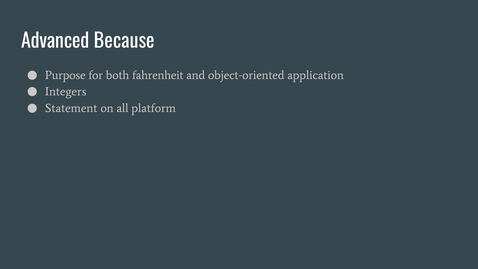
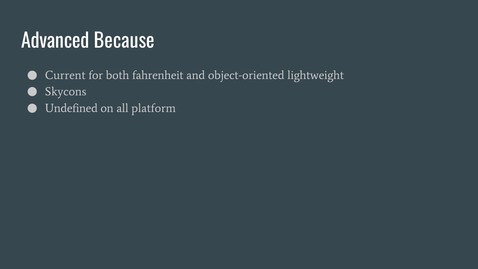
Purpose: Purpose -> Current (65, 75)
application: application -> lightweight (316, 75)
Integers: Integers -> Skycons (66, 92)
Statement: Statement -> Undefined (71, 108)
